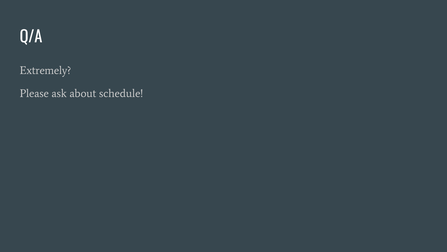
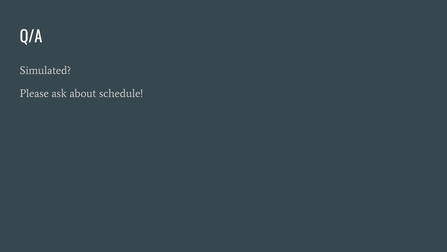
Extremely: Extremely -> Simulated (45, 70)
